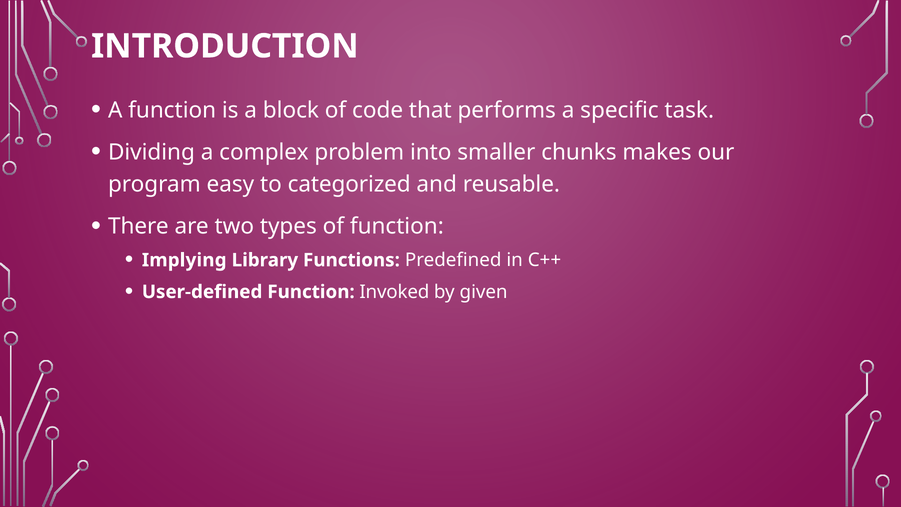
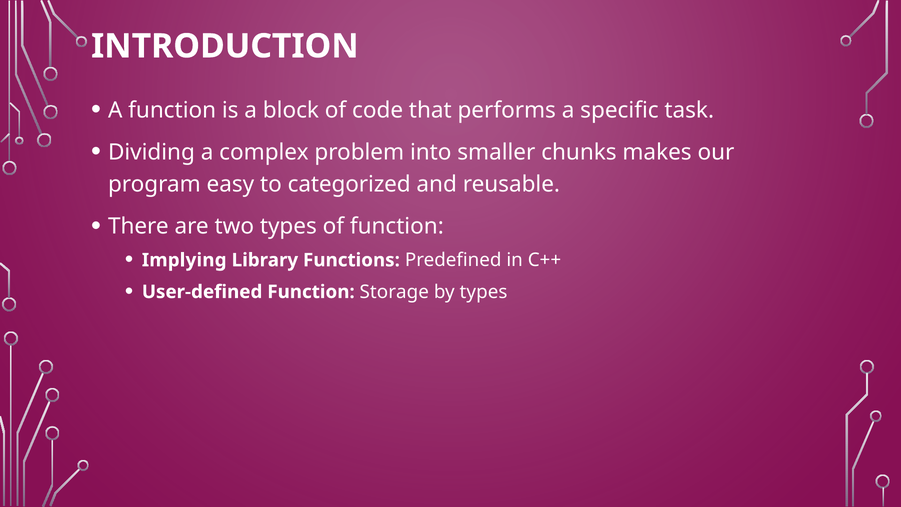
Invoked: Invoked -> Storage (394, 292)
by given: given -> types (484, 292)
